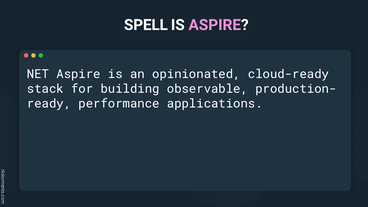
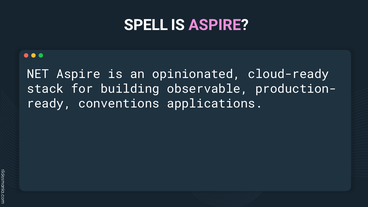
performance: performance -> conventions (119, 104)
